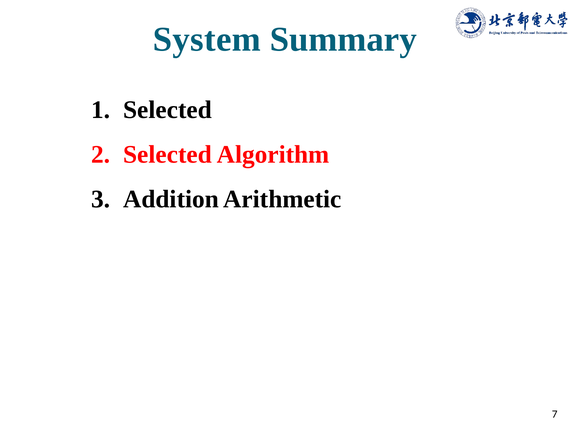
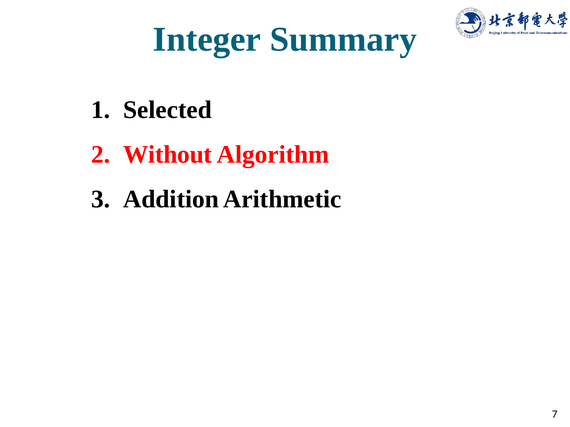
System: System -> Integer (207, 39)
Selected: Selected -> Without (168, 155)
